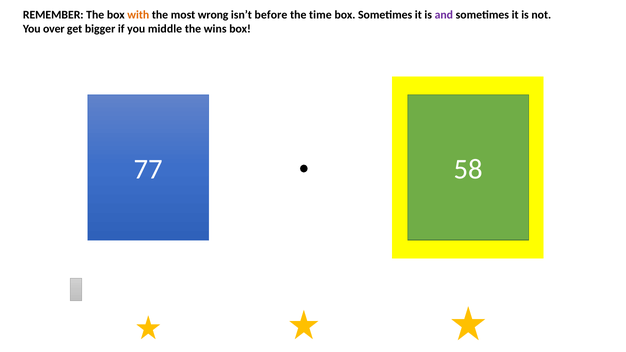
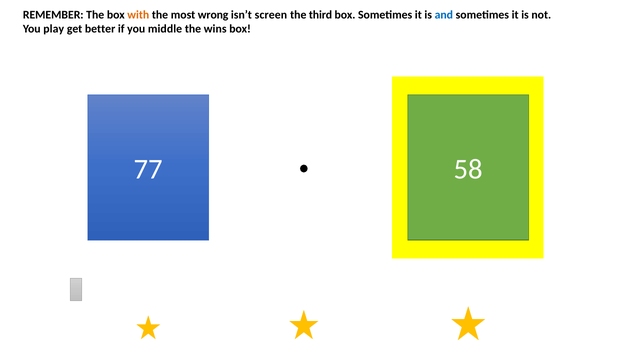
before: before -> screen (271, 15)
time: time -> third (321, 15)
and colour: purple -> blue (444, 15)
over: over -> play (54, 29)
bigger: bigger -> better (100, 29)
